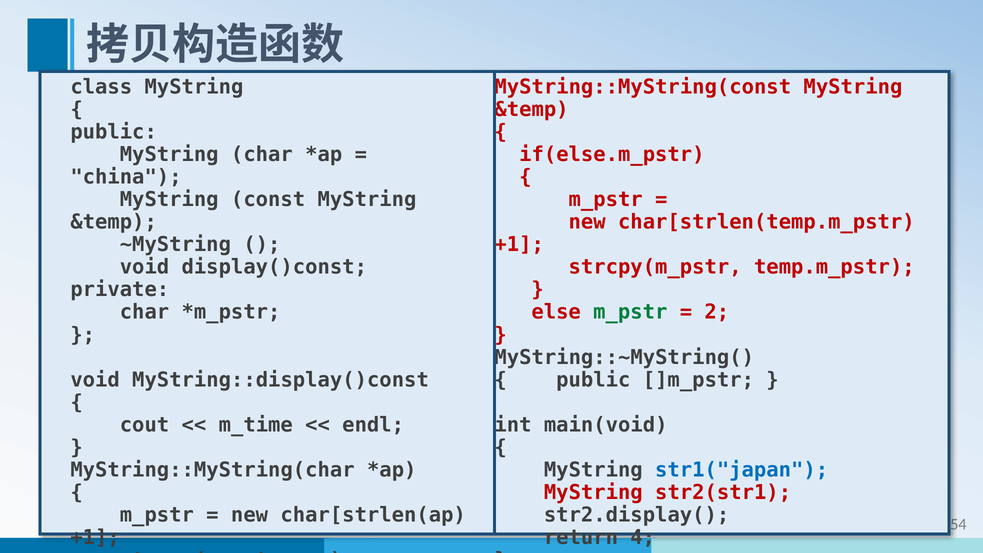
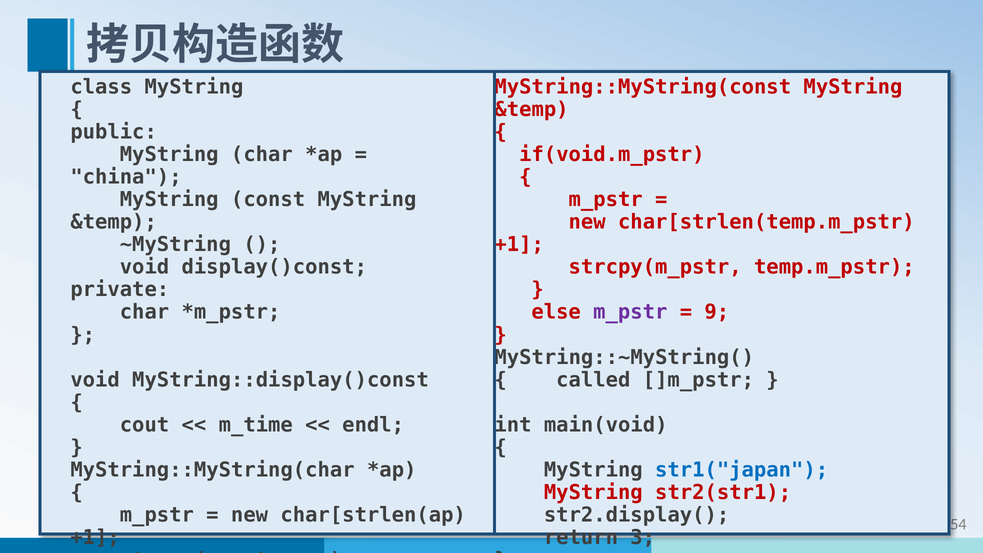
if(else.m_pstr: if(else.m_pstr -> if(void.m_pstr (612, 155)
m_pstr colour: green -> purple (630, 312)
2: 2 -> 9 (717, 312)
public: public -> called (593, 380)
4: 4 -> 3 (643, 538)
